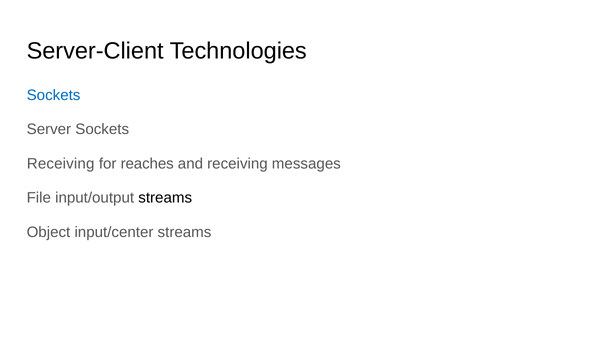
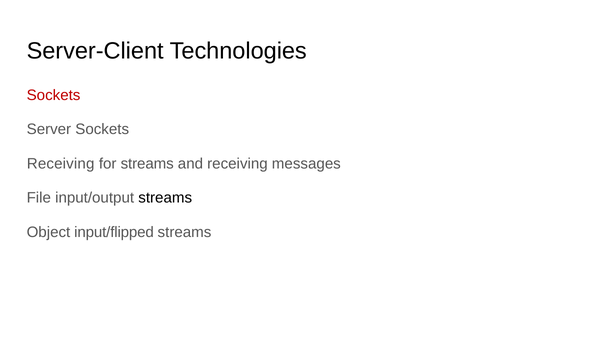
Sockets colour: blue -> red (54, 95)
for reaches: reaches -> streams (147, 164)
input/center: input/center -> input/flipped (114, 232)
